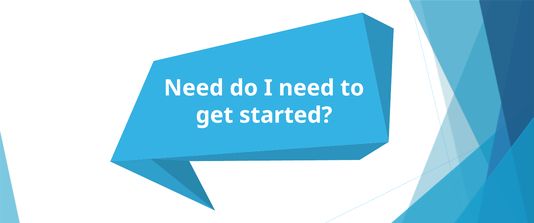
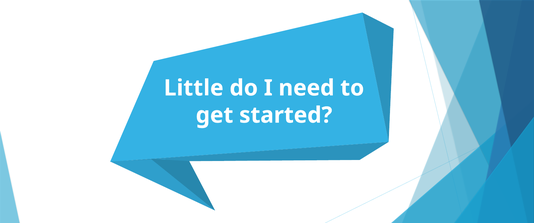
Need: Need -> Little (194, 88)
